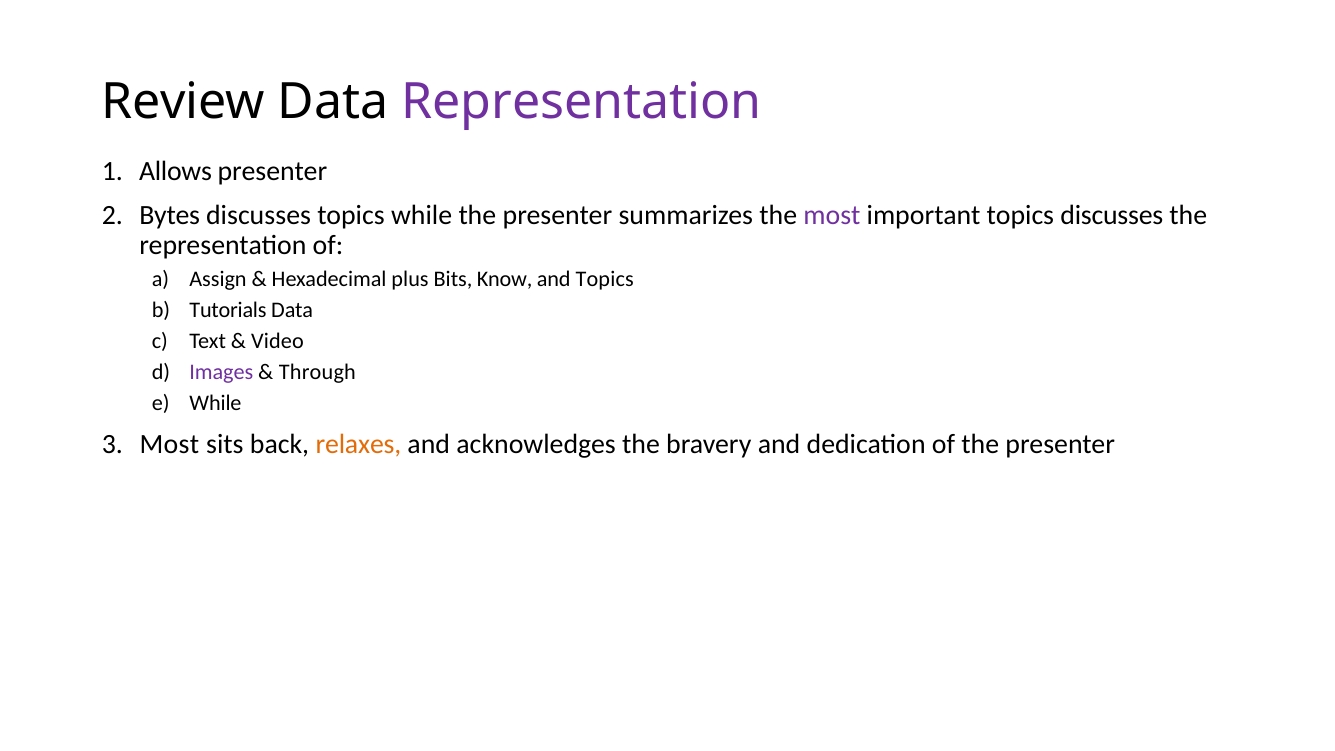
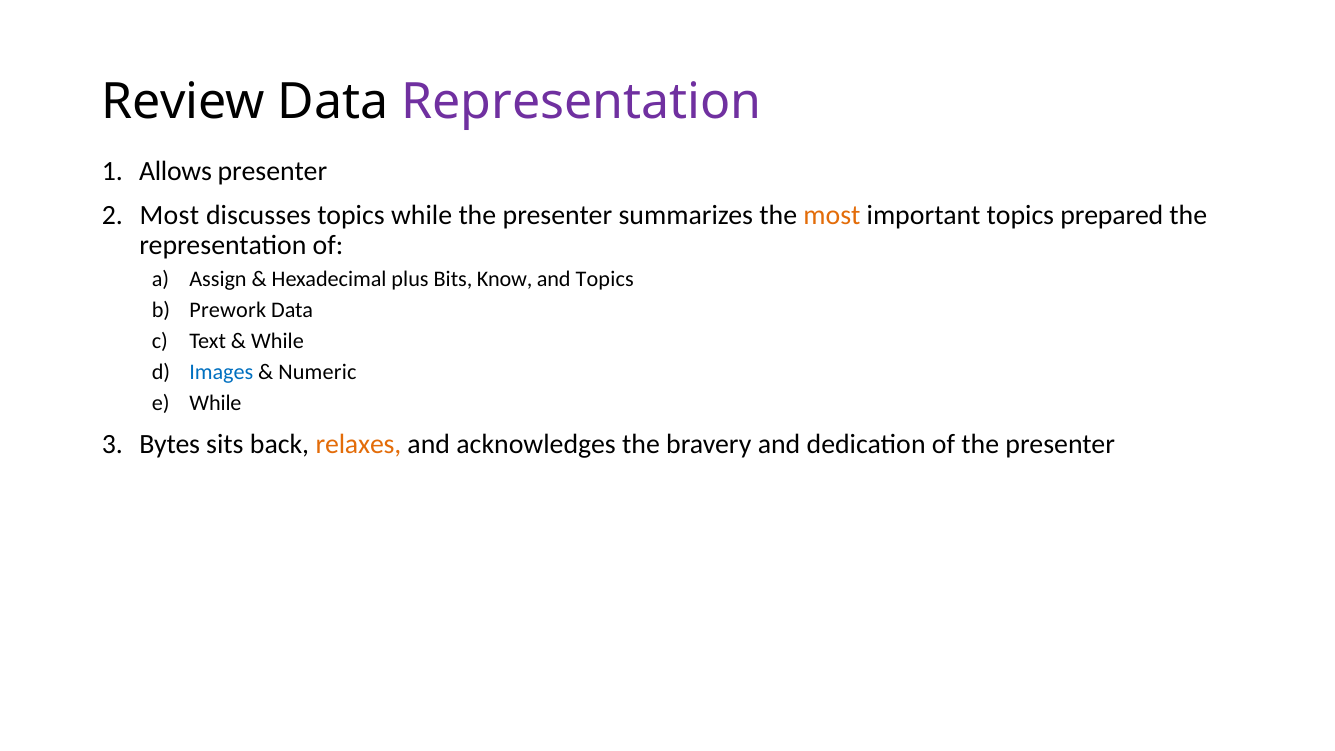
Bytes: Bytes -> Most (169, 215)
most colour: purple -> orange (832, 215)
topics discusses: discusses -> prepared (1112, 215)
Tutorials: Tutorials -> Prework (228, 310)
Video: Video -> While (278, 341)
Images colour: purple -> blue (221, 372)
Through: Through -> Numeric (317, 372)
Most: Most -> Bytes (170, 444)
